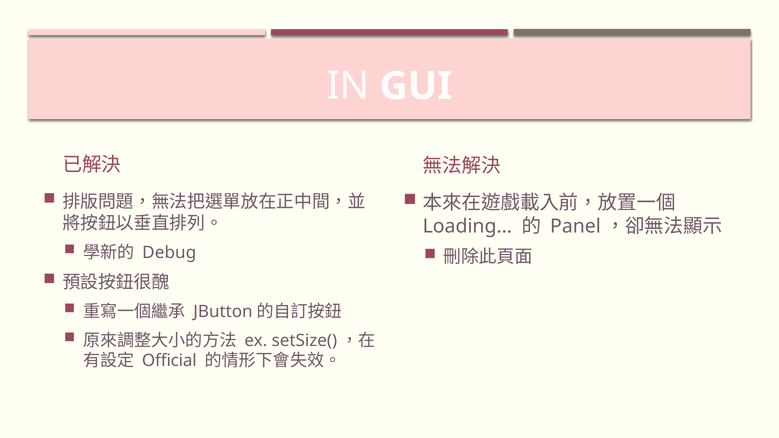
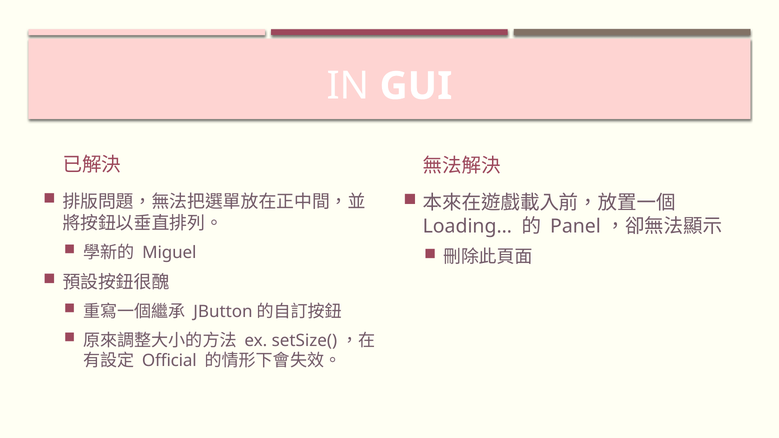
Debug: Debug -> Miguel (169, 253)
